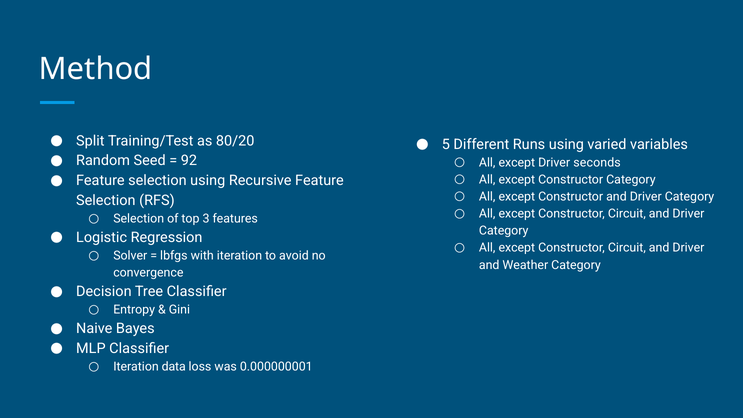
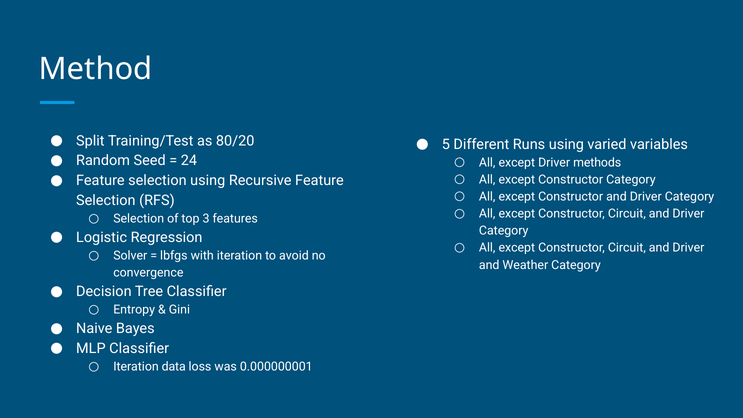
92: 92 -> 24 (189, 161)
seconds: seconds -> methods (597, 162)
